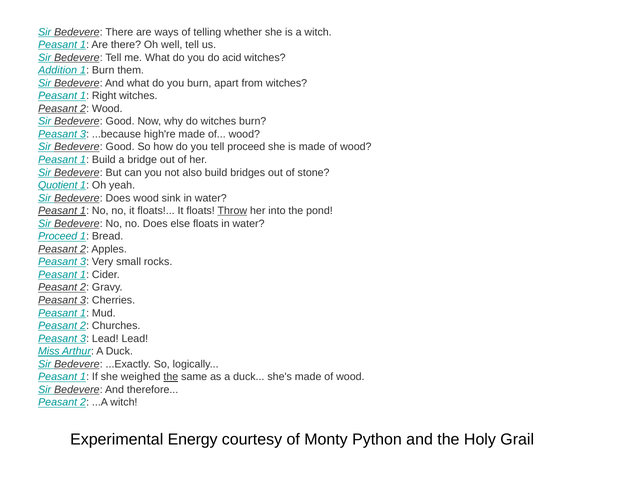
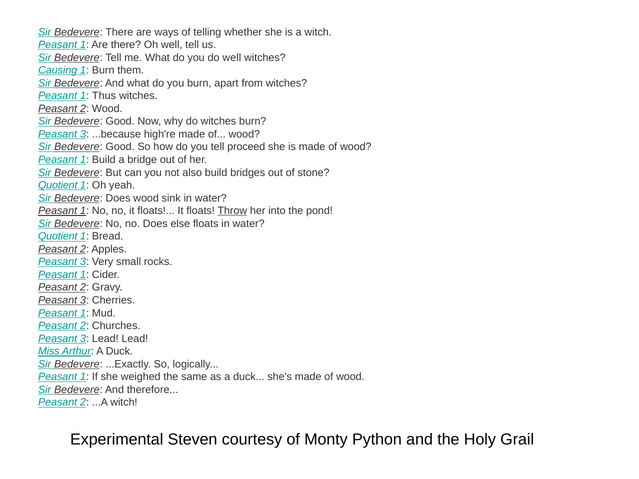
do acid: acid -> well (232, 58)
Addition: Addition -> Causing (58, 70)
Right: Right -> Thus (104, 96)
Proceed: Proceed -> Quotient (58, 236)
the underline: present -> none (171, 377)
Energy: Energy -> Steven (193, 440)
